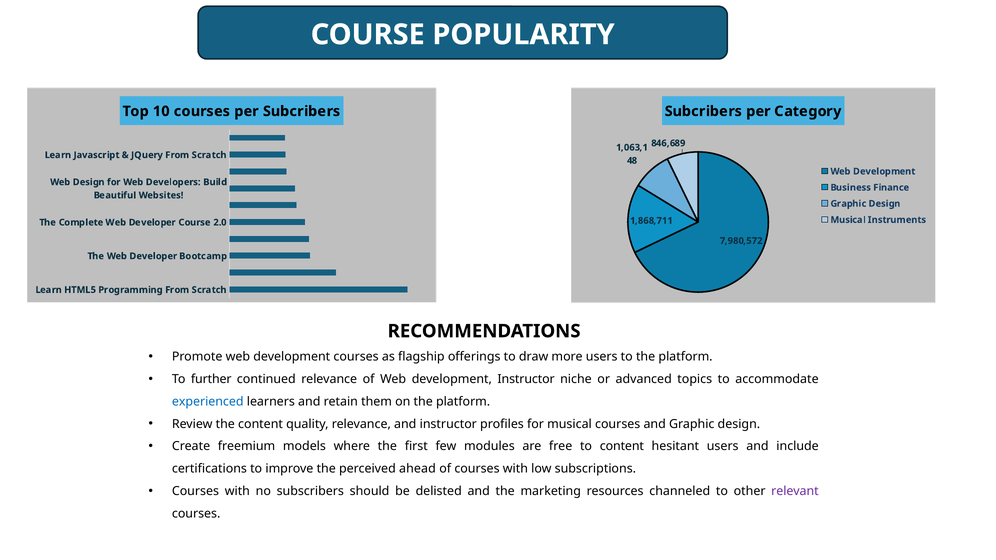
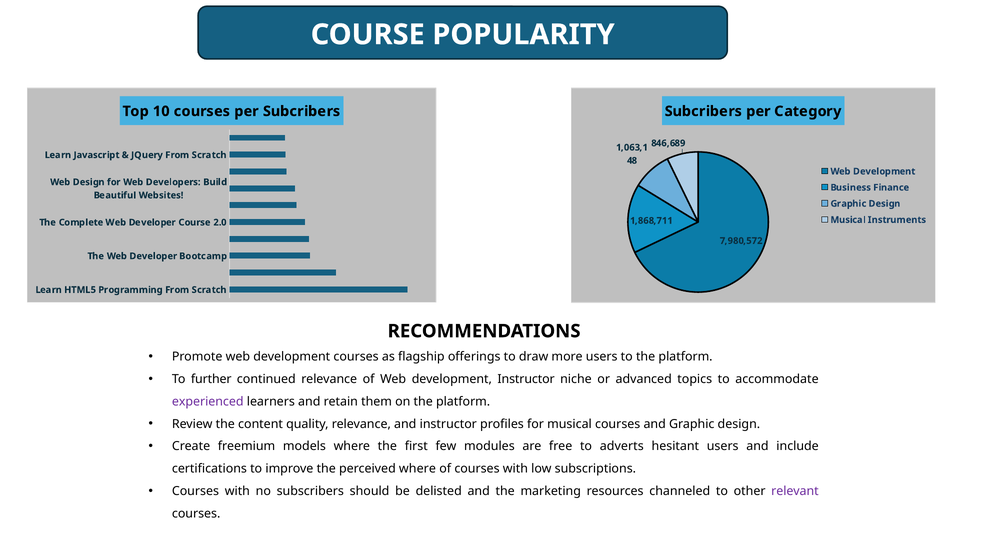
experienced colour: blue -> purple (208, 402)
to content: content -> adverts (622, 447)
perceived ahead: ahead -> where (417, 469)
